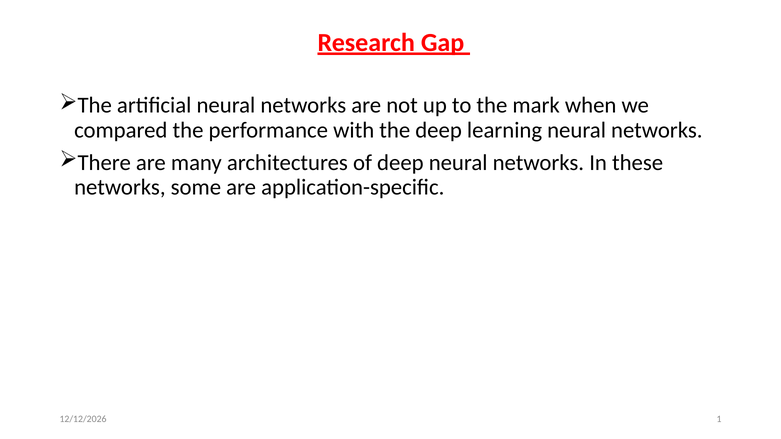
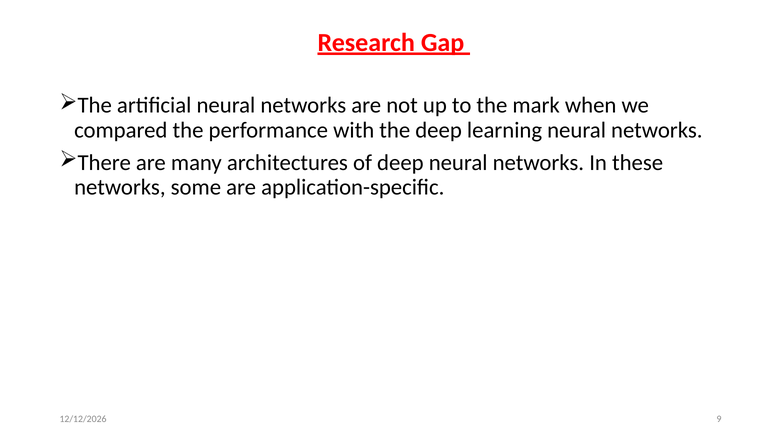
1: 1 -> 9 (719, 419)
